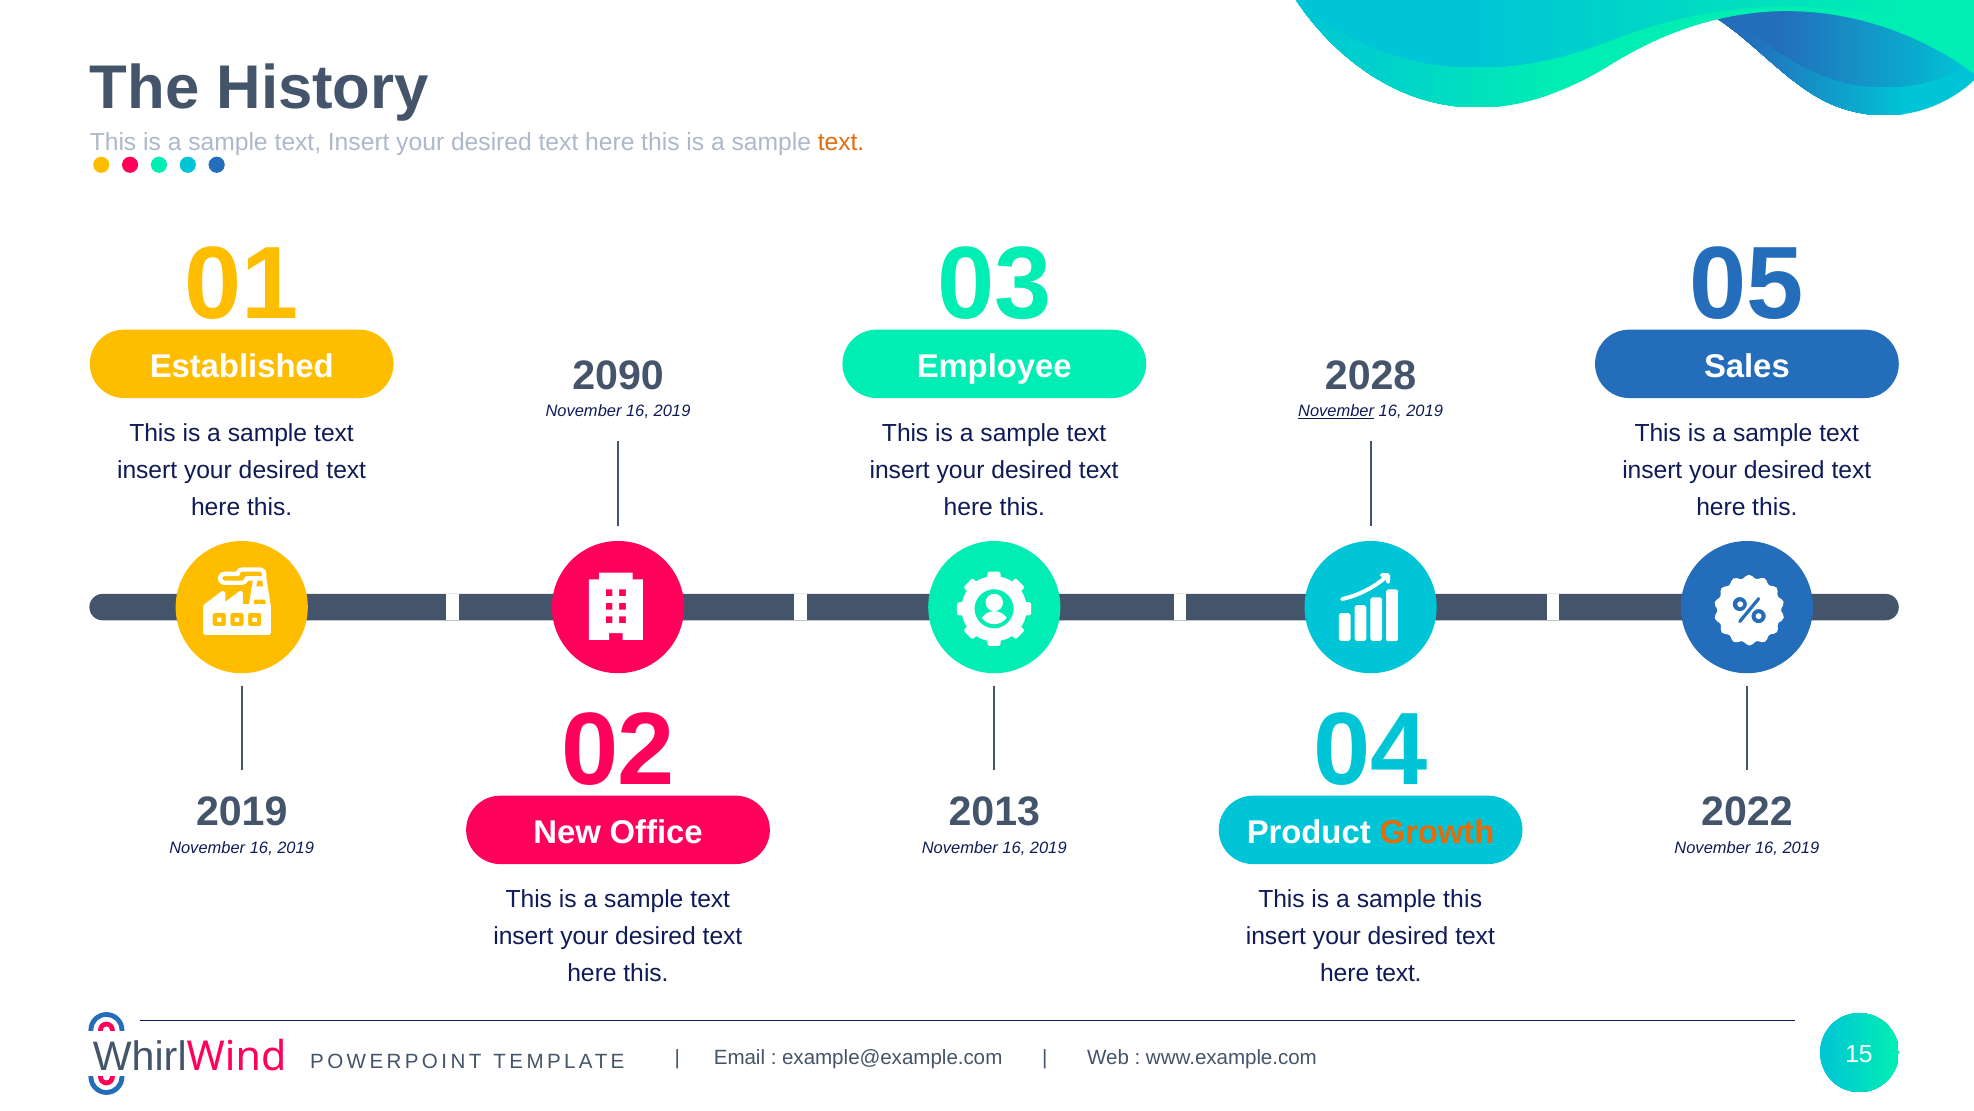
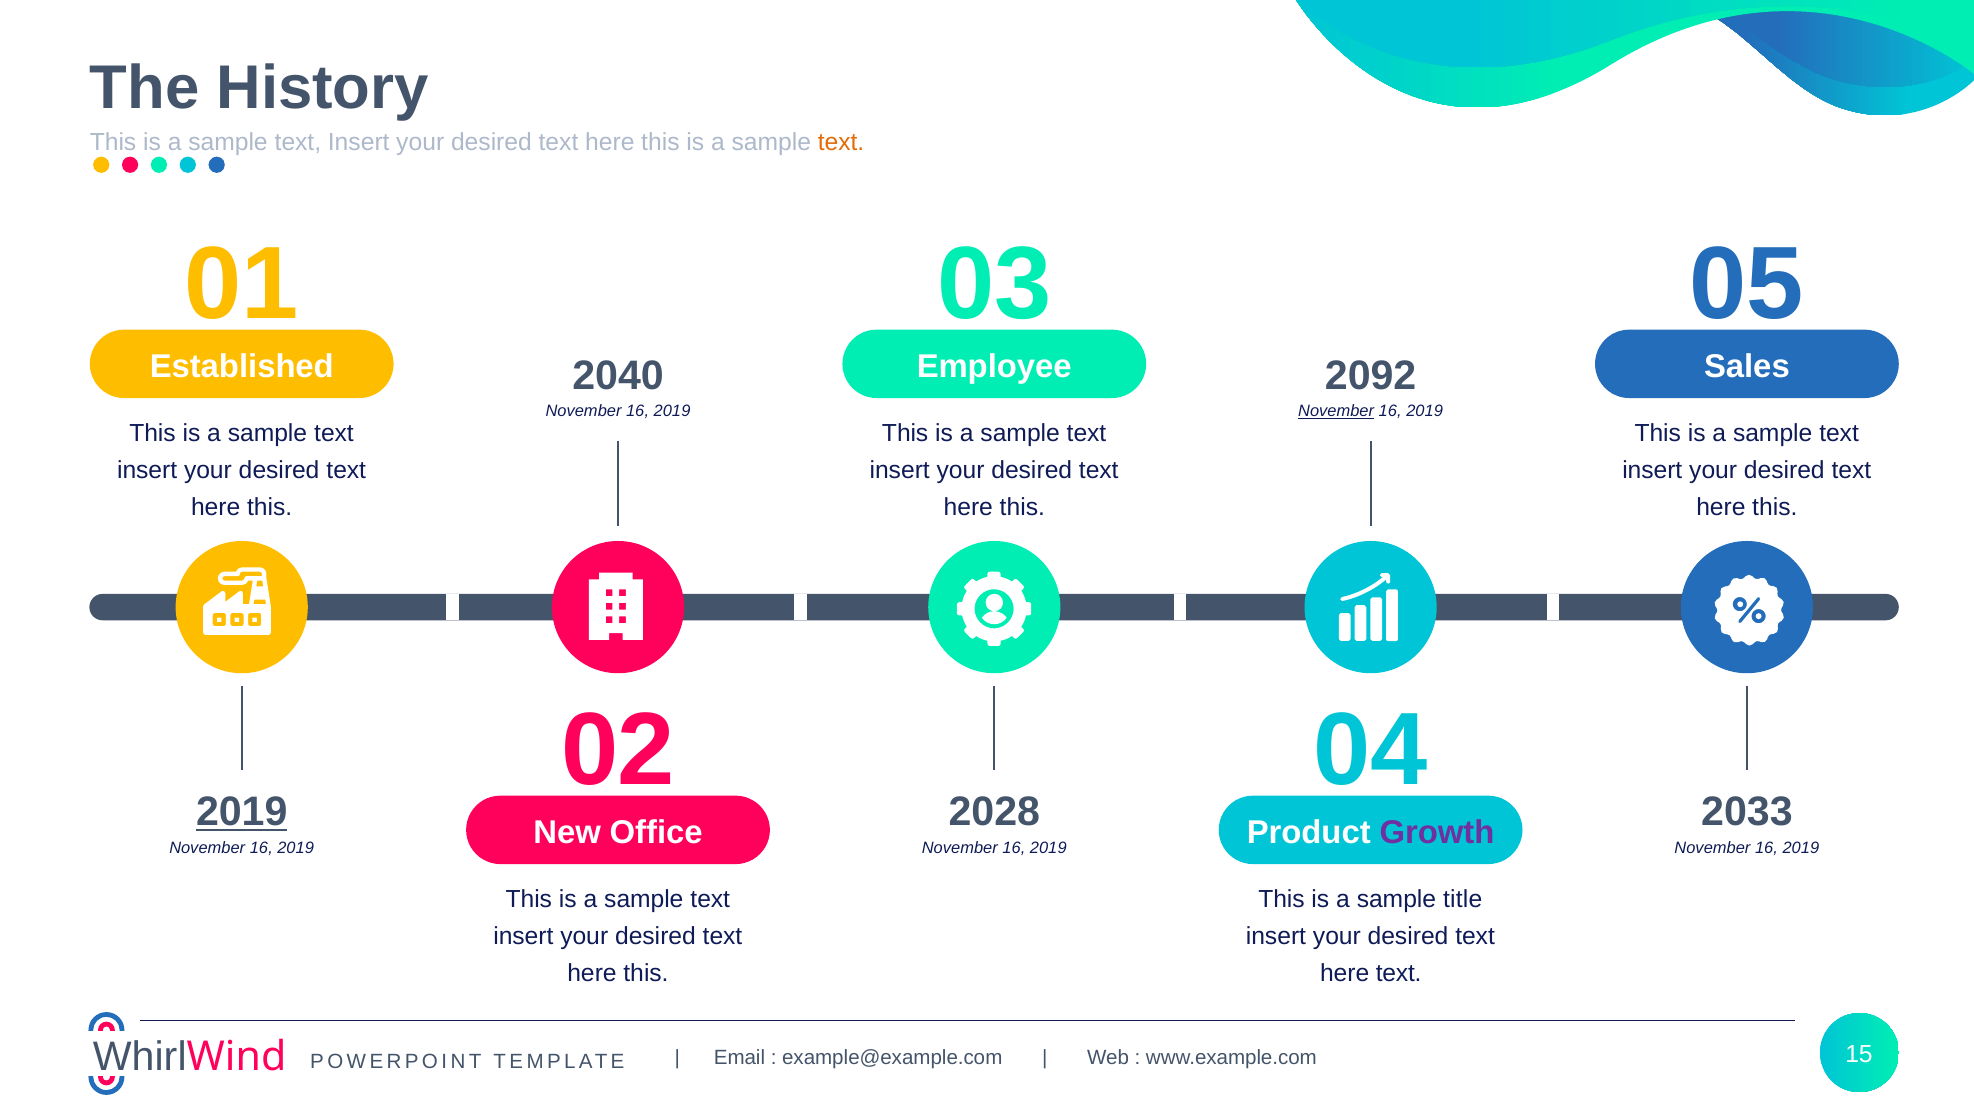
2090: 2090 -> 2040 (618, 375)
2028: 2028 -> 2092 (1371, 375)
2019 underline: none -> present (242, 812)
2013: 2013 -> 2028 (994, 812)
2022: 2022 -> 2033 (1747, 812)
Growth colour: orange -> purple (1437, 832)
sample this: this -> title (1463, 899)
